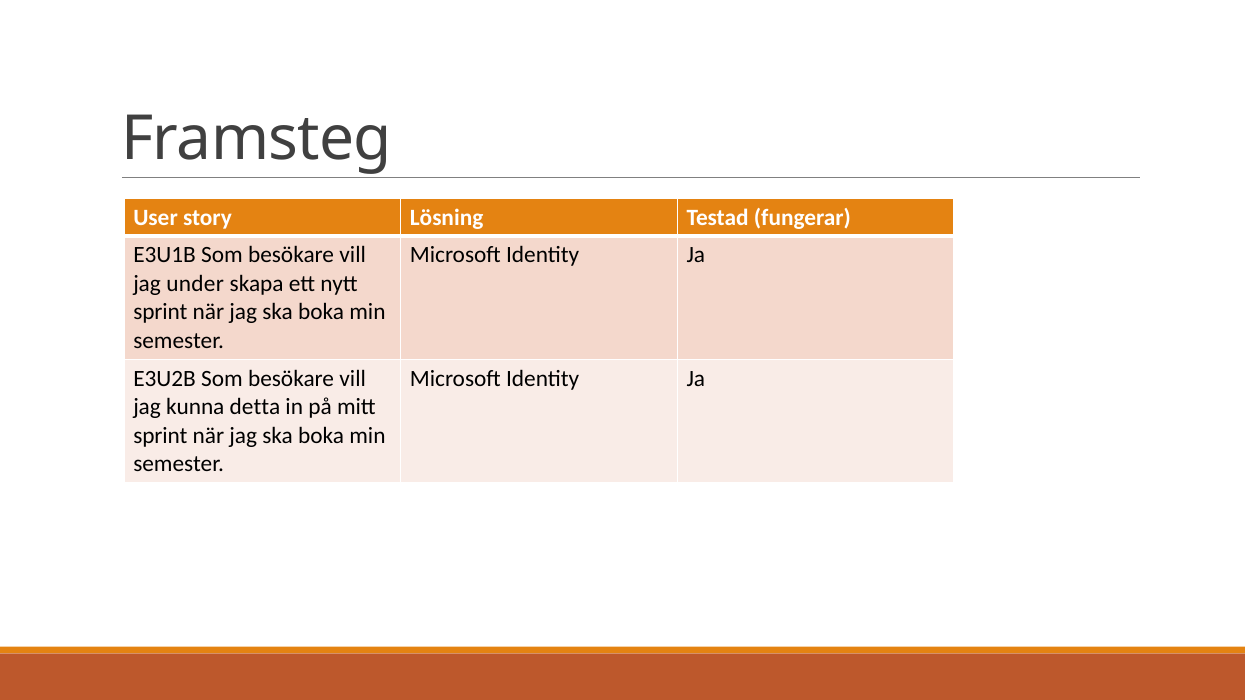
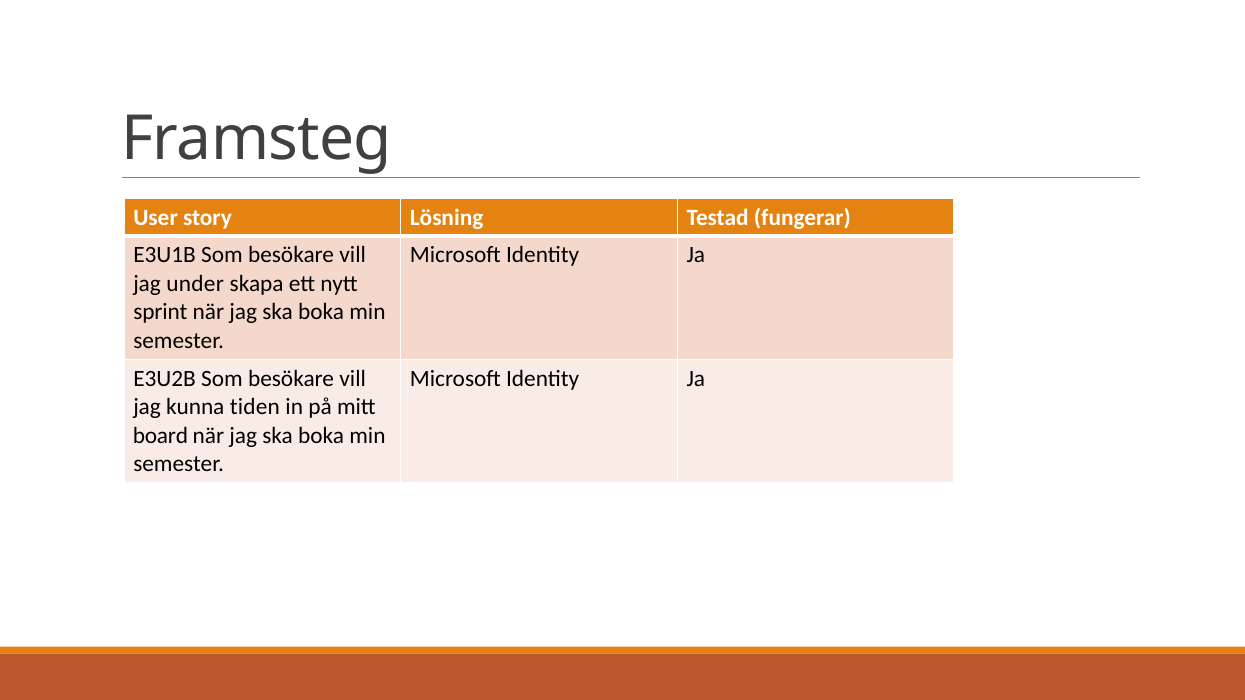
detta: detta -> tiden (255, 407)
sprint: sprint -> board (160, 436)
